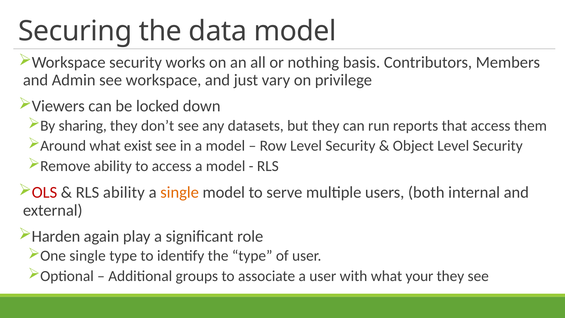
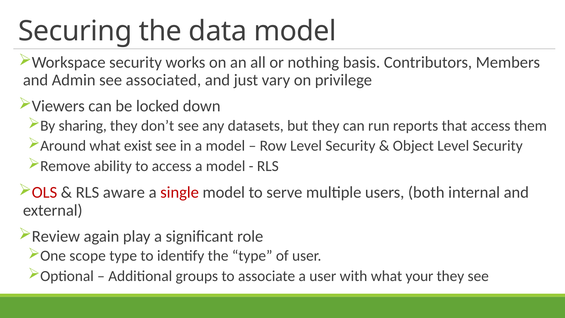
see workspace: workspace -> associated (163, 80)
RLS ability: ability -> aware (124, 192)
single colour: orange -> red (180, 192)
Harden: Harden -> Review (56, 236)
One single: single -> scope (88, 256)
